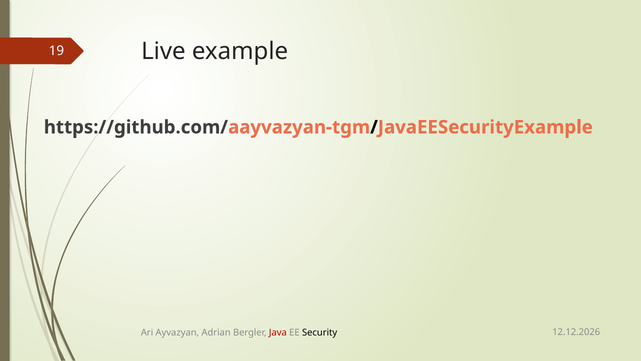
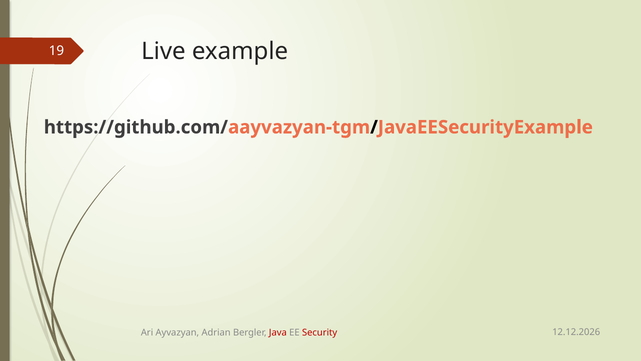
Security colour: black -> red (320, 332)
